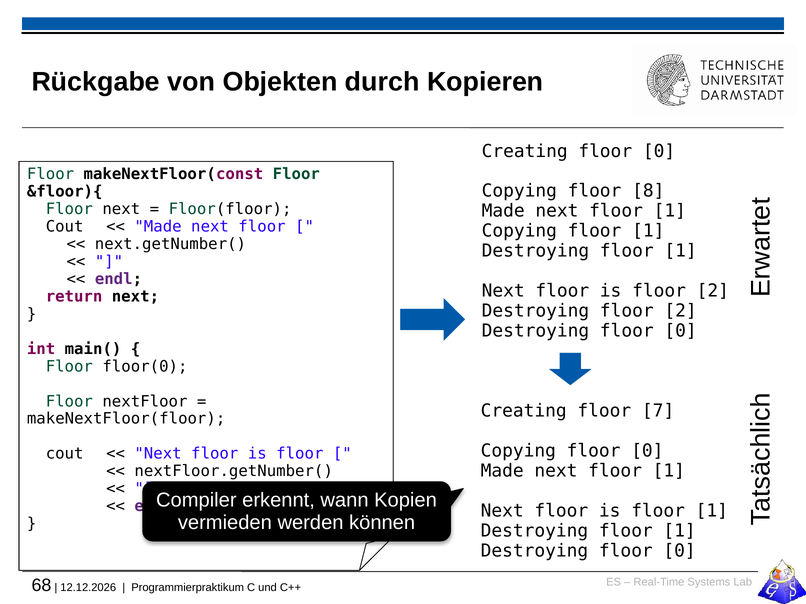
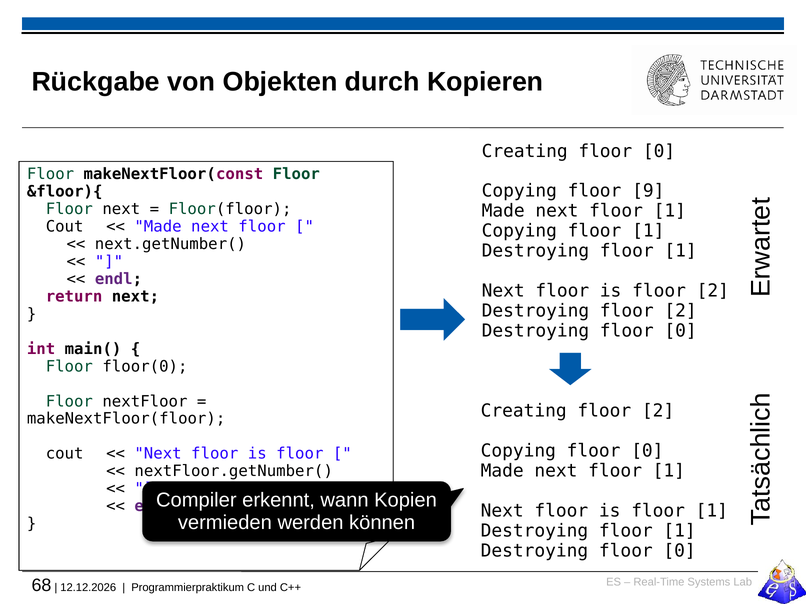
8: 8 -> 9 (648, 191)
Creating floor 7: 7 -> 2 (658, 411)
